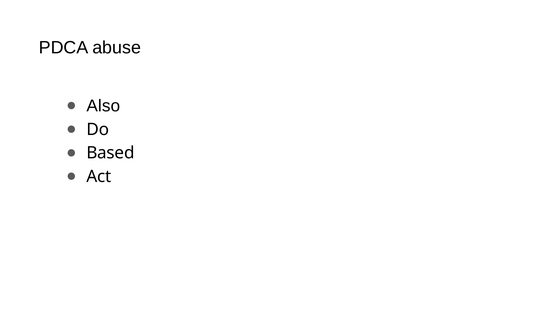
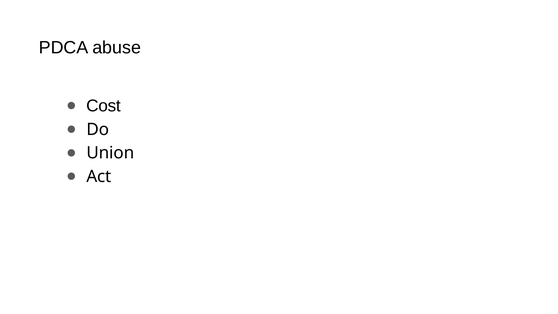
Also: Also -> Cost (103, 106)
Based: Based -> Union (110, 153)
